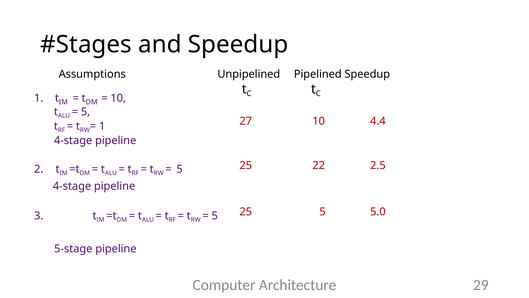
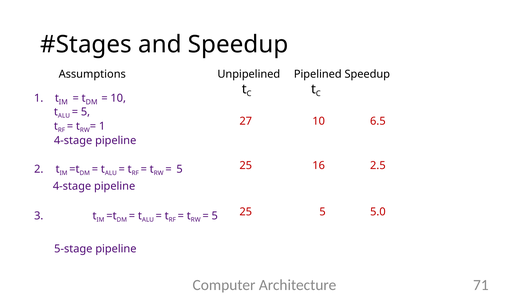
4.4: 4.4 -> 6.5 (378, 121)
22: 22 -> 16 (319, 165)
29: 29 -> 71 (481, 285)
